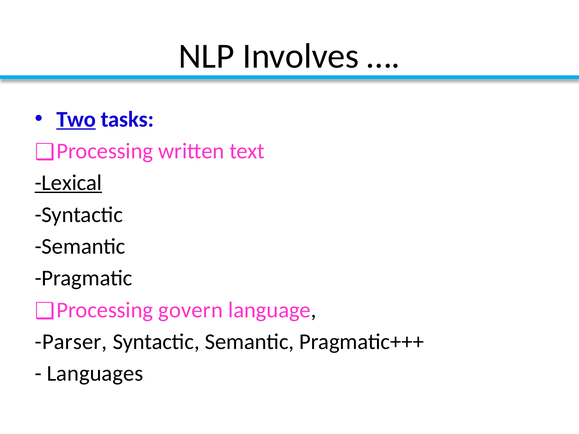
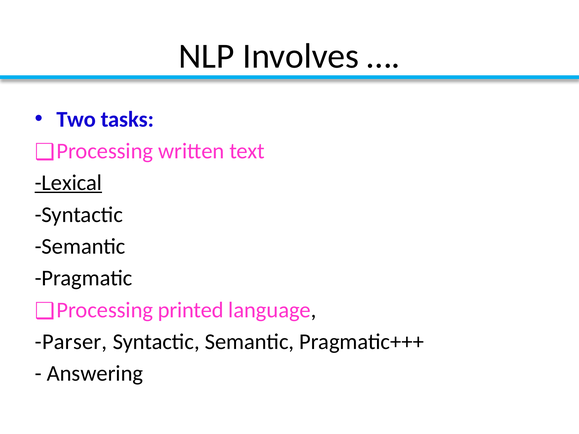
Two underline: present -> none (76, 119)
govern: govern -> printed (191, 310)
Languages: Languages -> Answering (95, 374)
